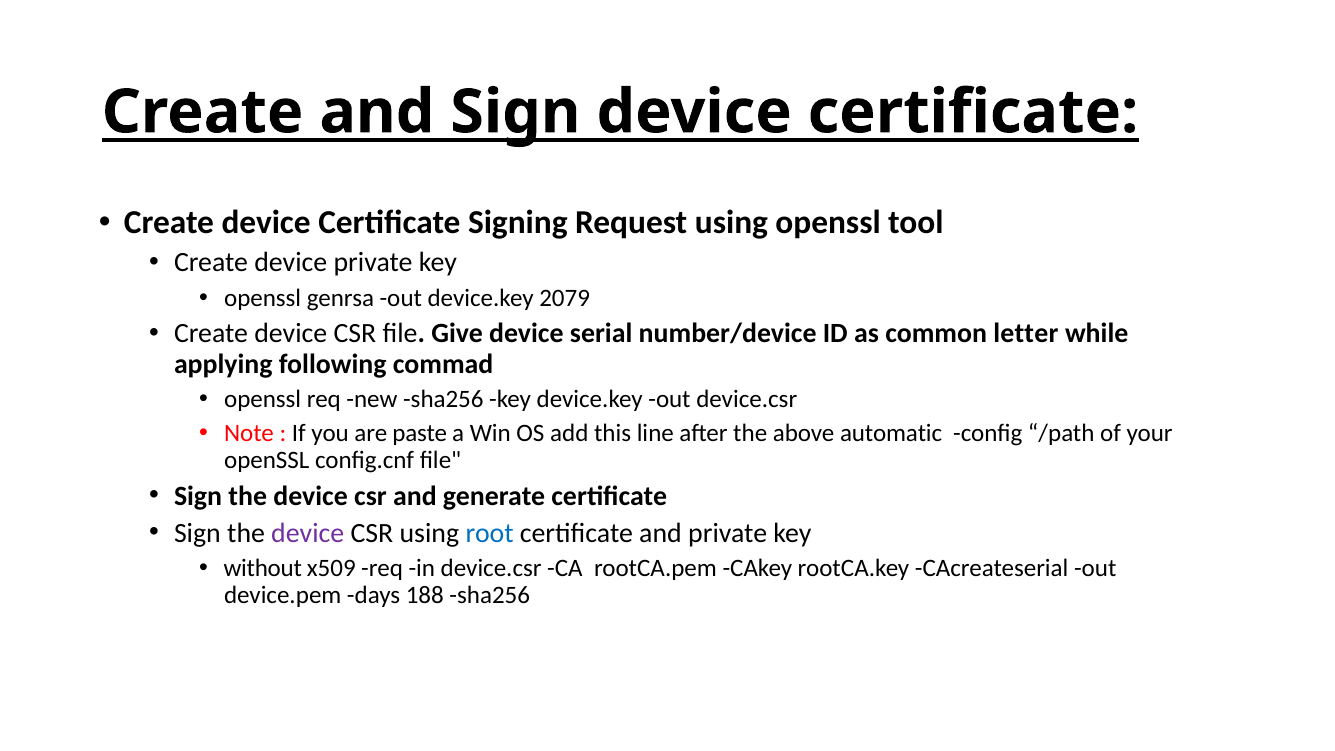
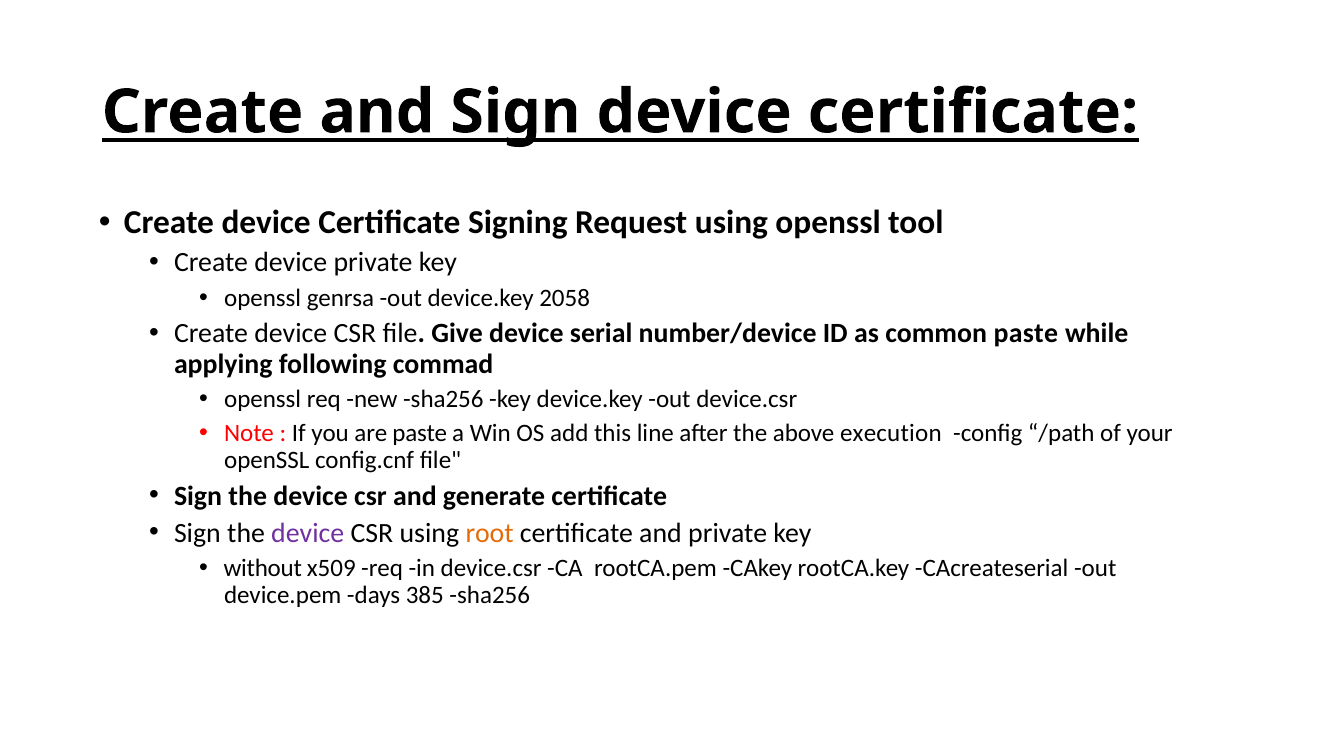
2079: 2079 -> 2058 (565, 298)
common letter: letter -> paste (1026, 334)
automatic: automatic -> execution (891, 433)
root colour: blue -> orange (490, 533)
188: 188 -> 385 (425, 595)
